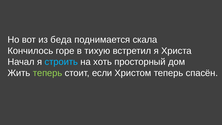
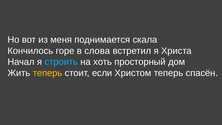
беда: беда -> меня (61, 40)
тихую: тихую -> слова (97, 51)
теперь colour: light green -> yellow (48, 73)
